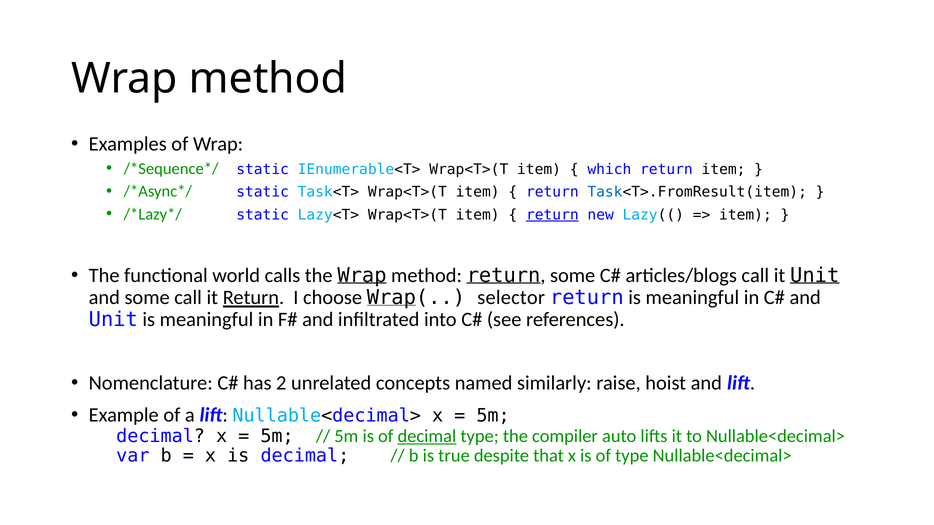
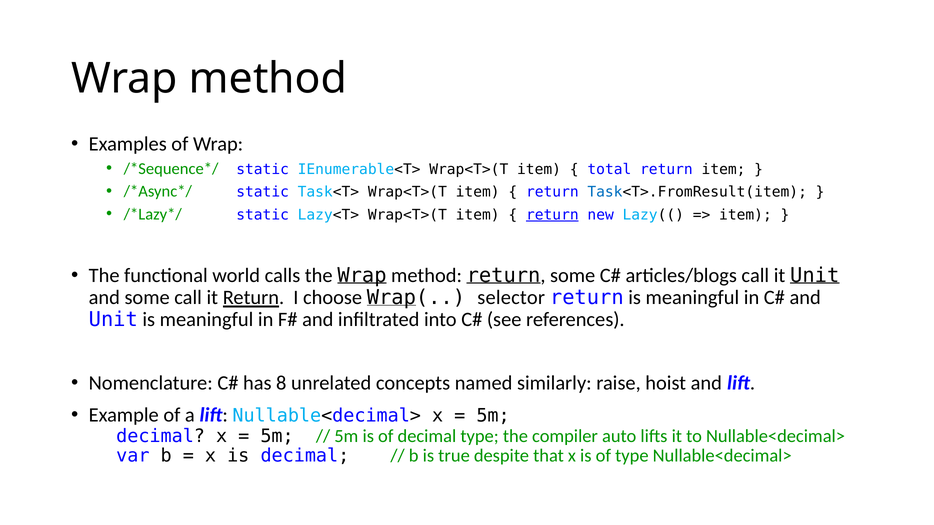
which: which -> total (609, 169)
2: 2 -> 8 (281, 383)
decimal underline: present -> none (427, 436)
